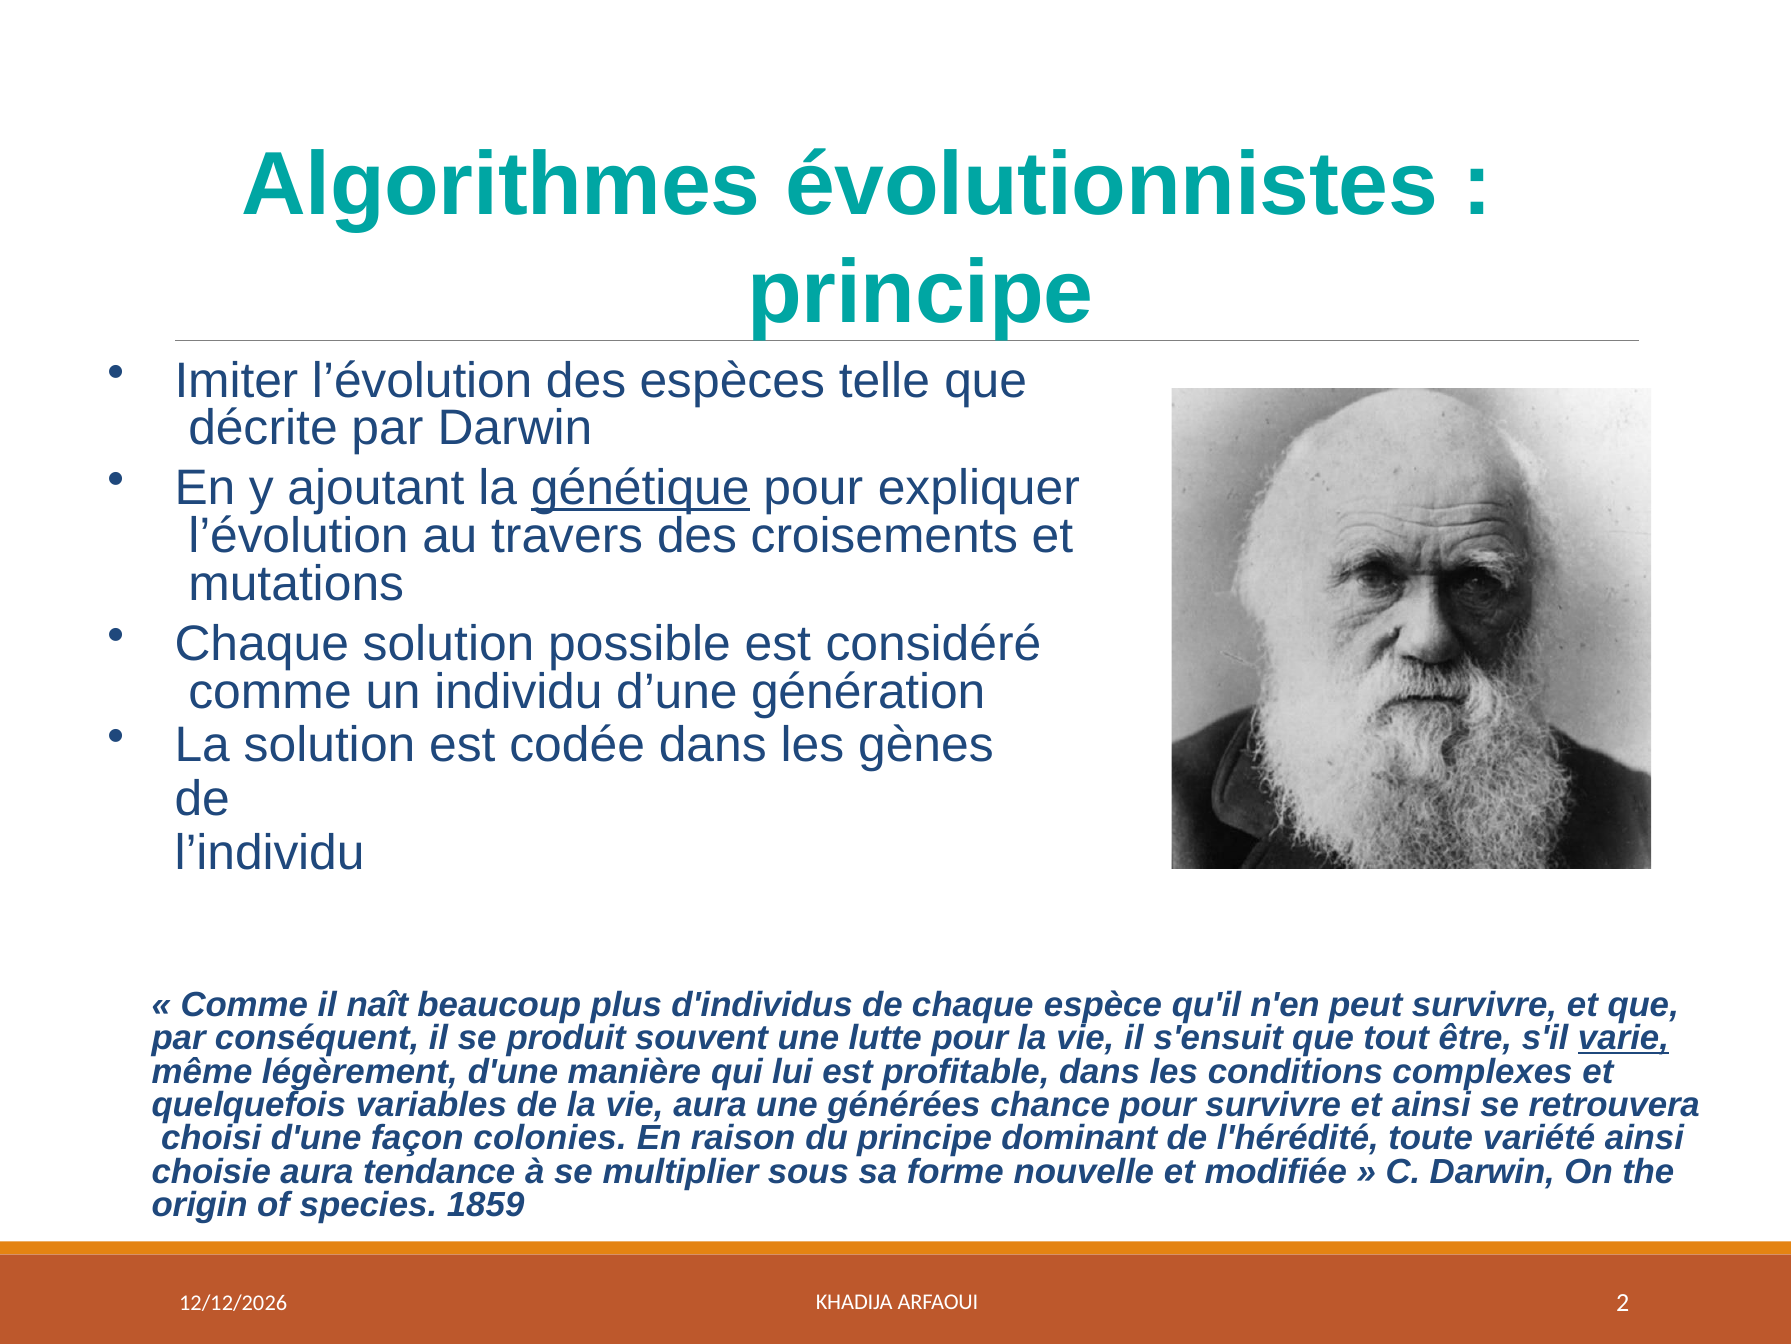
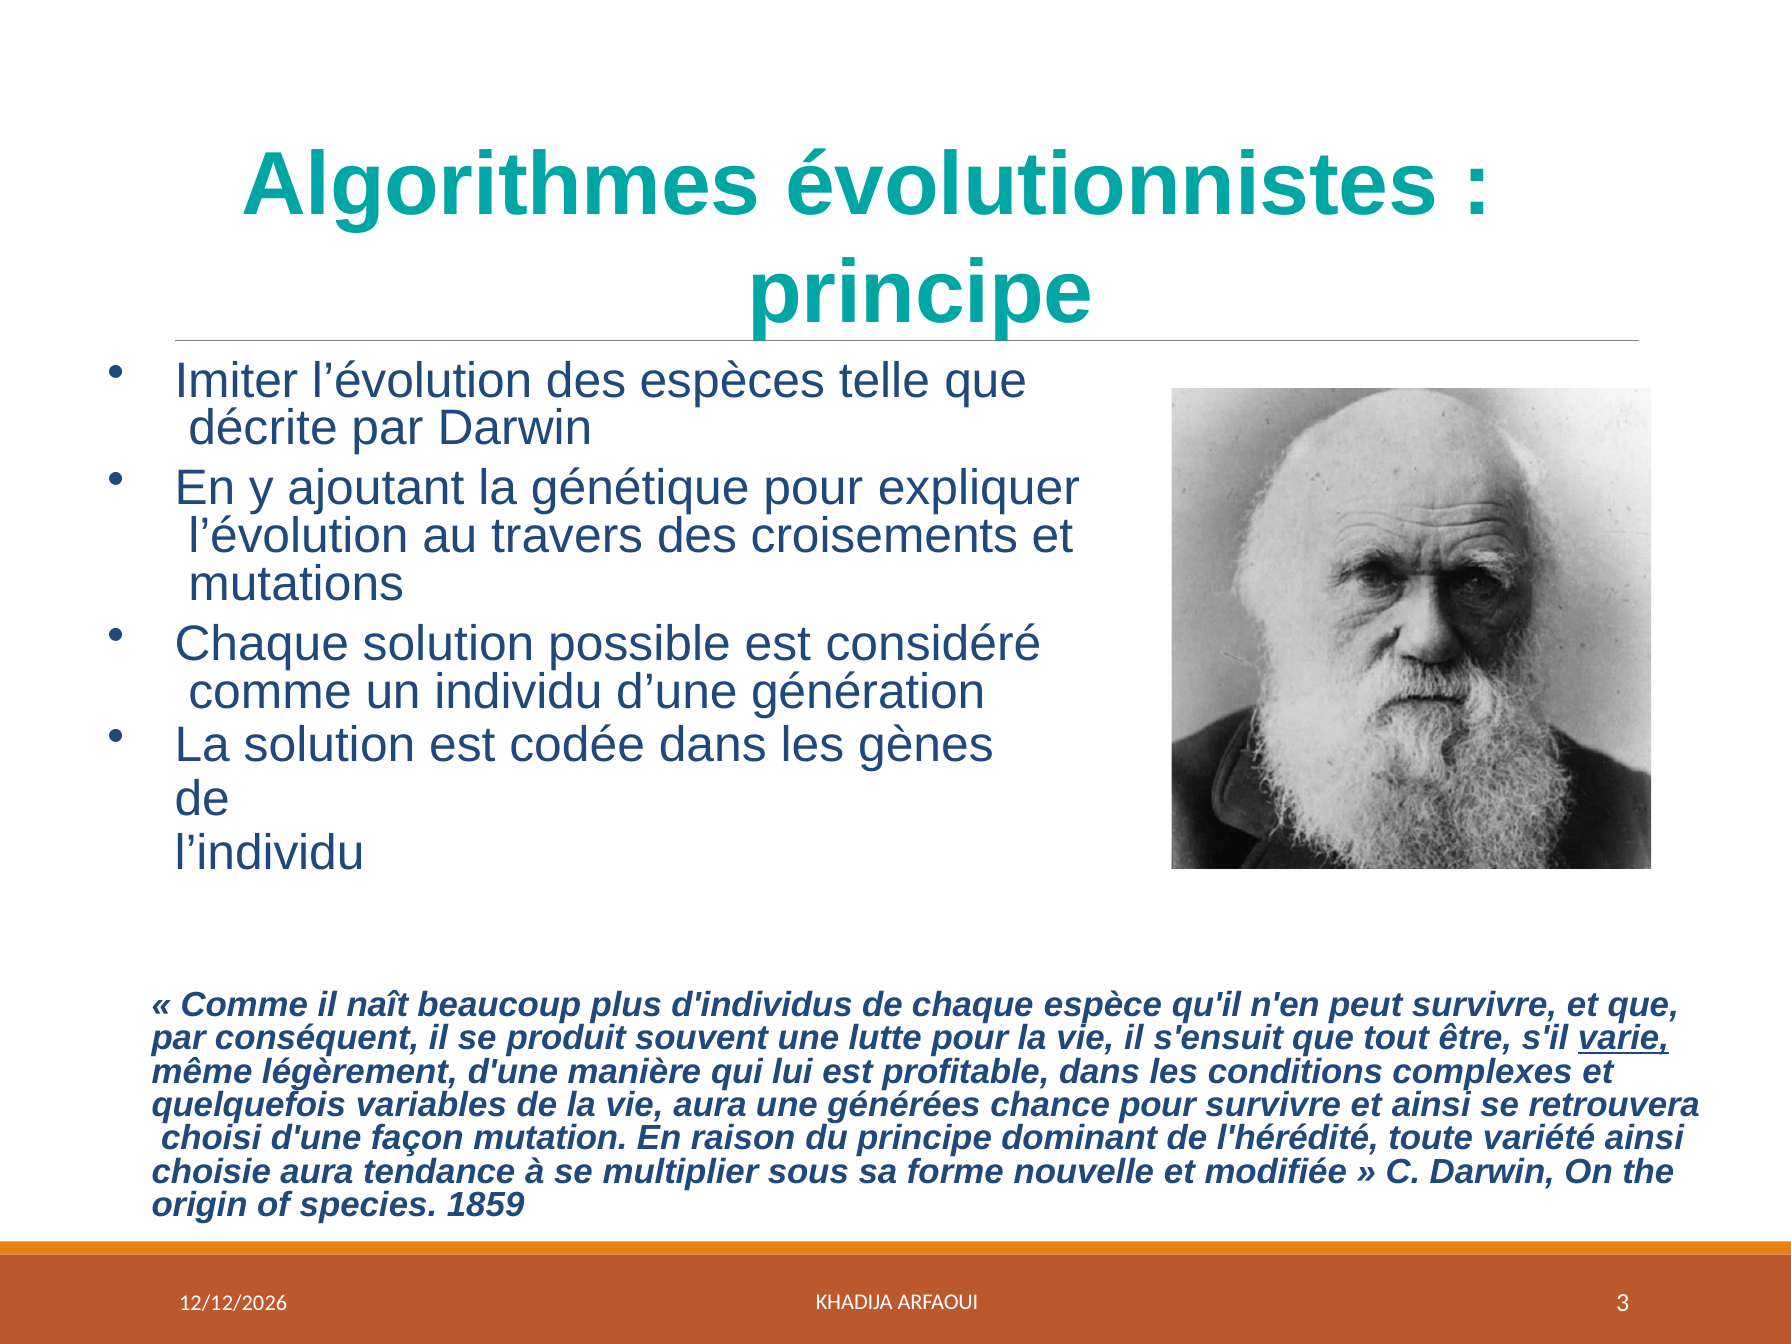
génétique underline: present -> none (640, 488)
colonies: colonies -> mutation (550, 1138)
2: 2 -> 3 (1623, 1303)
